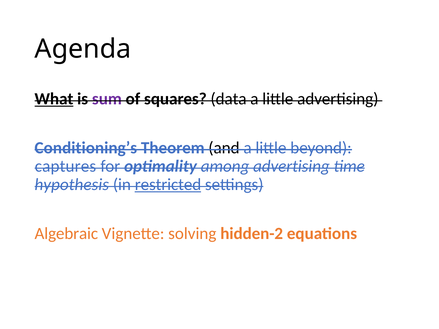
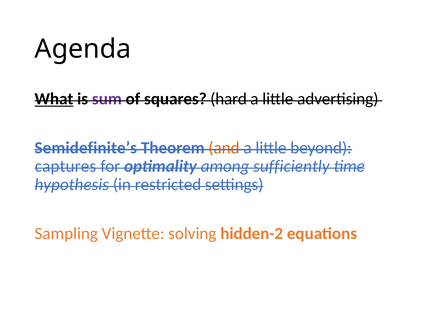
data: data -> hard (229, 99)
Conditioning’s: Conditioning’s -> Semidefinite’s (86, 148)
and colour: black -> orange (224, 148)
among advertising: advertising -> sufficiently (291, 166)
restricted underline: present -> none (168, 185)
Algebraic: Algebraic -> Sampling (66, 234)
